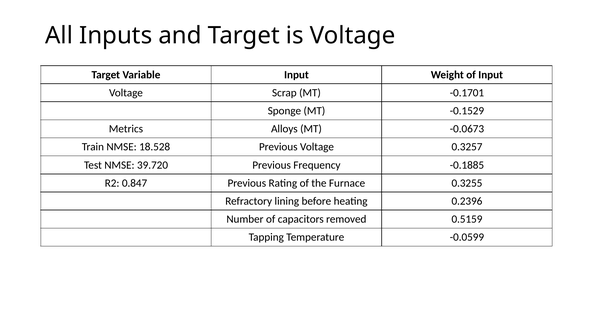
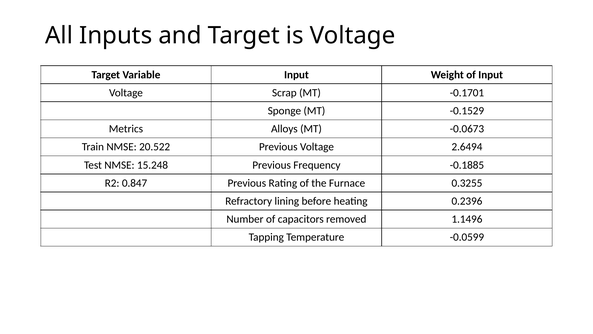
18.528: 18.528 -> 20.522 (155, 147)
0.3257: 0.3257 -> 2.6494 (467, 147)
39.720: 39.720 -> 15.248 (153, 165)
0.5159: 0.5159 -> 1.1496 (467, 219)
